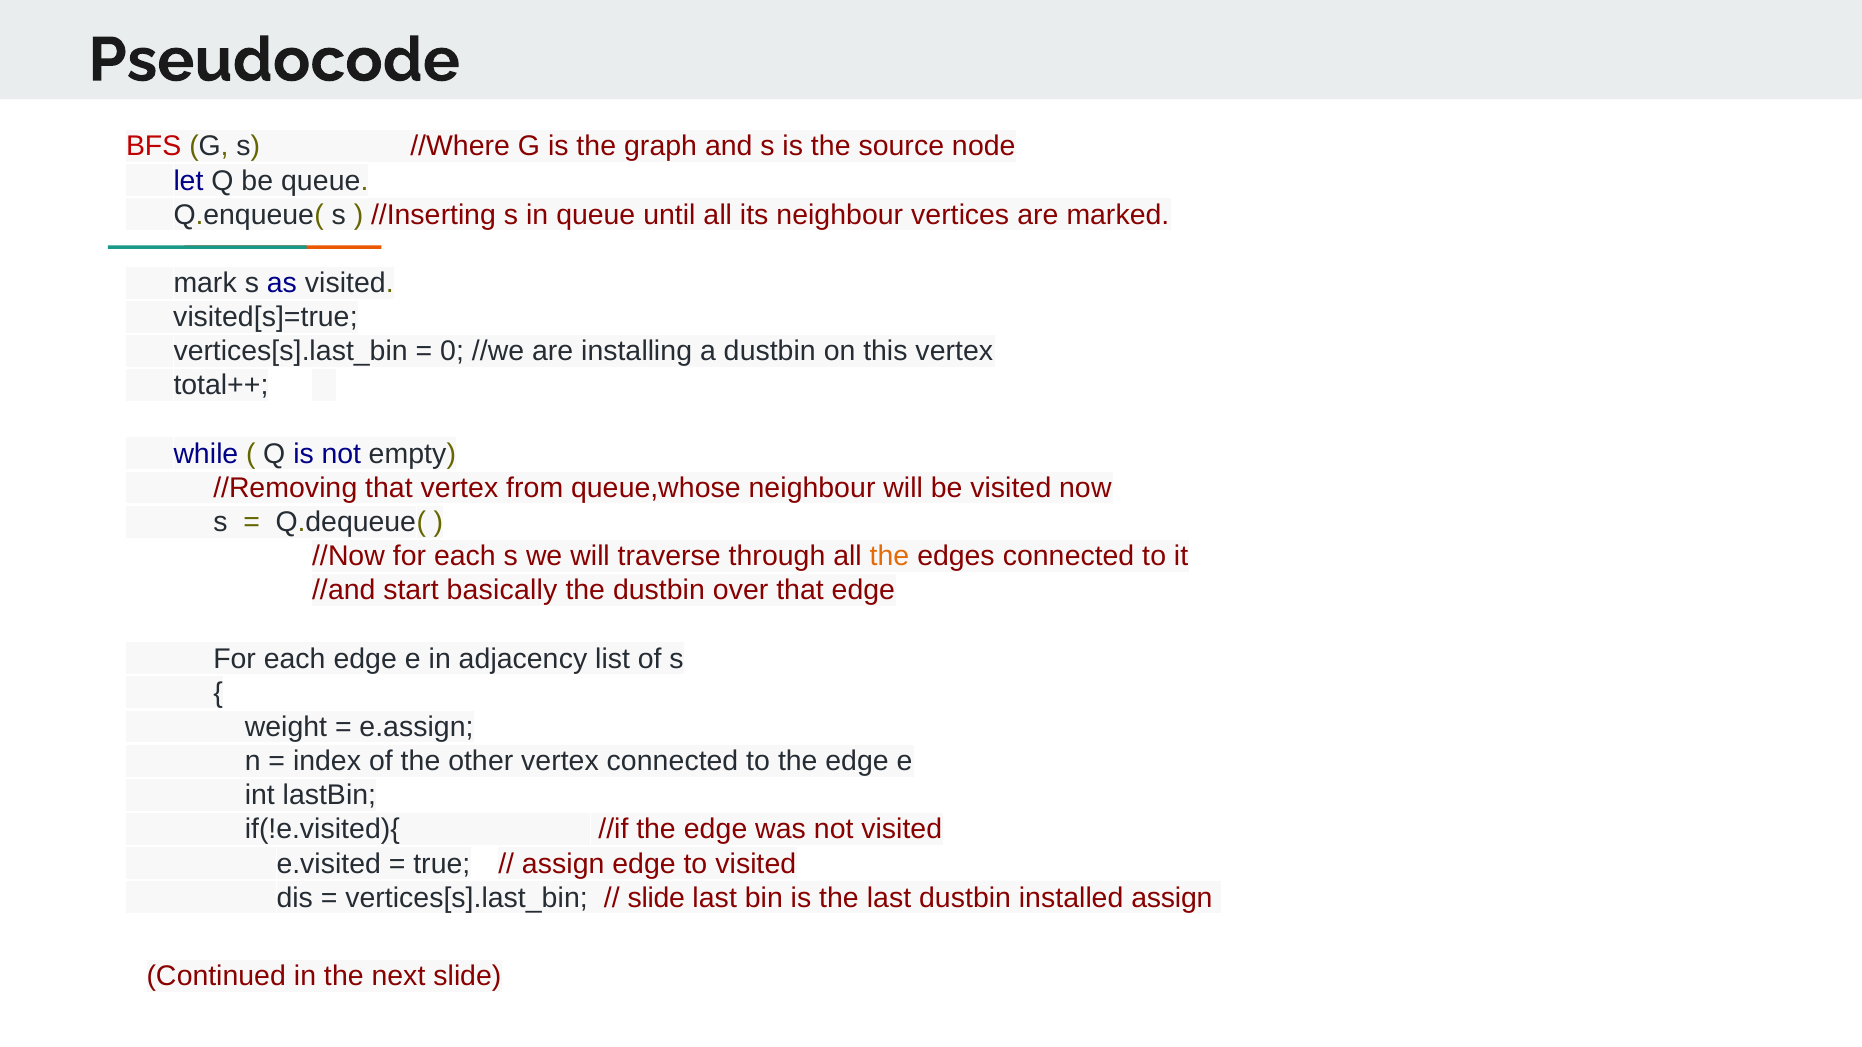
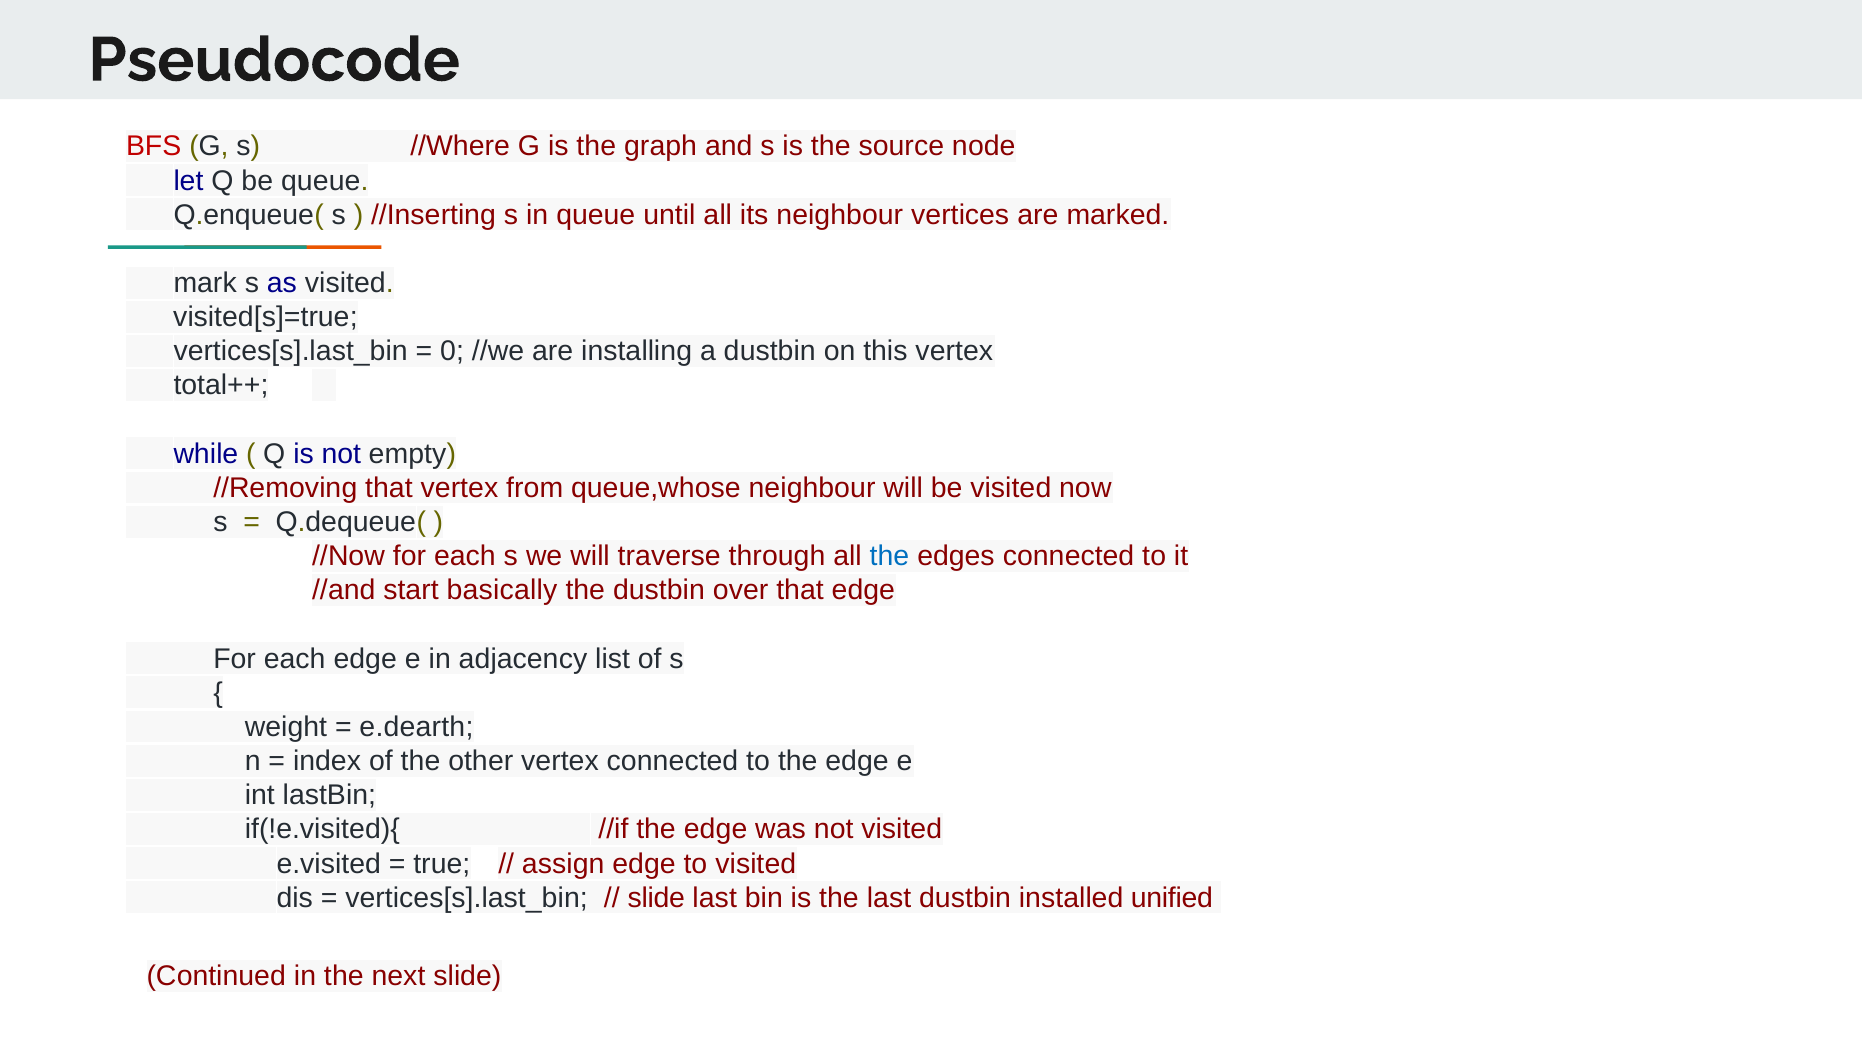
the colour: orange -> blue (889, 557)
e.assign: e.assign -> e.dearth (416, 727)
installed assign: assign -> unified (1172, 898)
